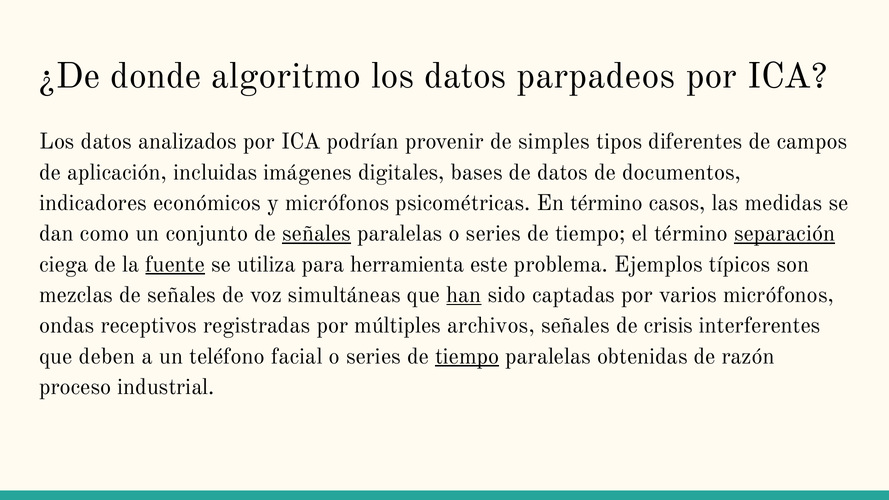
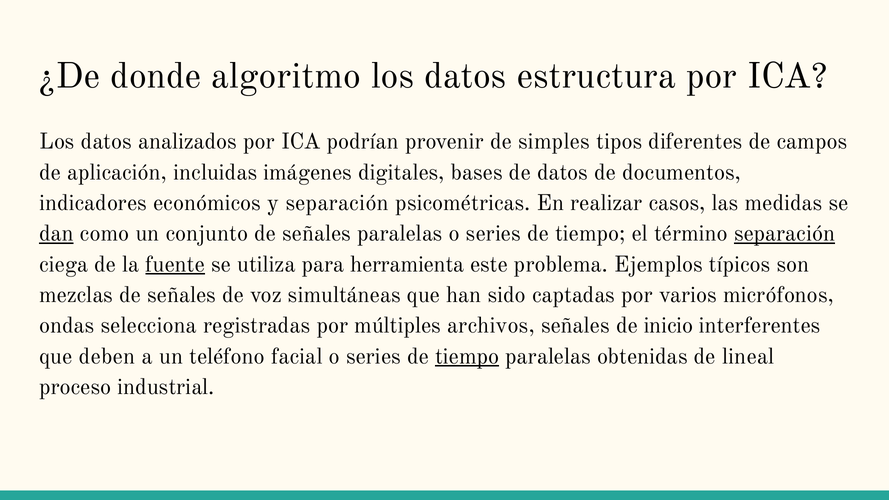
parpadeos: parpadeos -> estructura (596, 76)
y micrófonos: micrófonos -> separación (337, 203)
En término: término -> realizar (606, 203)
dan underline: none -> present (56, 234)
señales underline: present -> none (317, 234)
han underline: present -> none (464, 295)
receptivos: receptivos -> selecciona (149, 326)
crisis: crisis -> inicio (668, 326)
razón: razón -> lineal (748, 356)
